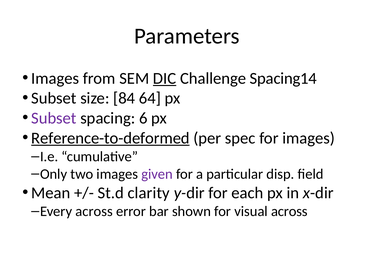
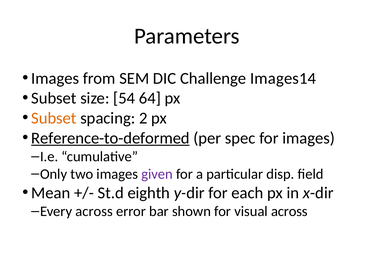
DIC underline: present -> none (165, 78)
Spacing14: Spacing14 -> Images14 (283, 78)
84: 84 -> 54 (124, 98)
Subset colour: purple -> orange (54, 118)
6: 6 -> 2 (143, 118)
clarity: clarity -> eighth (149, 193)
